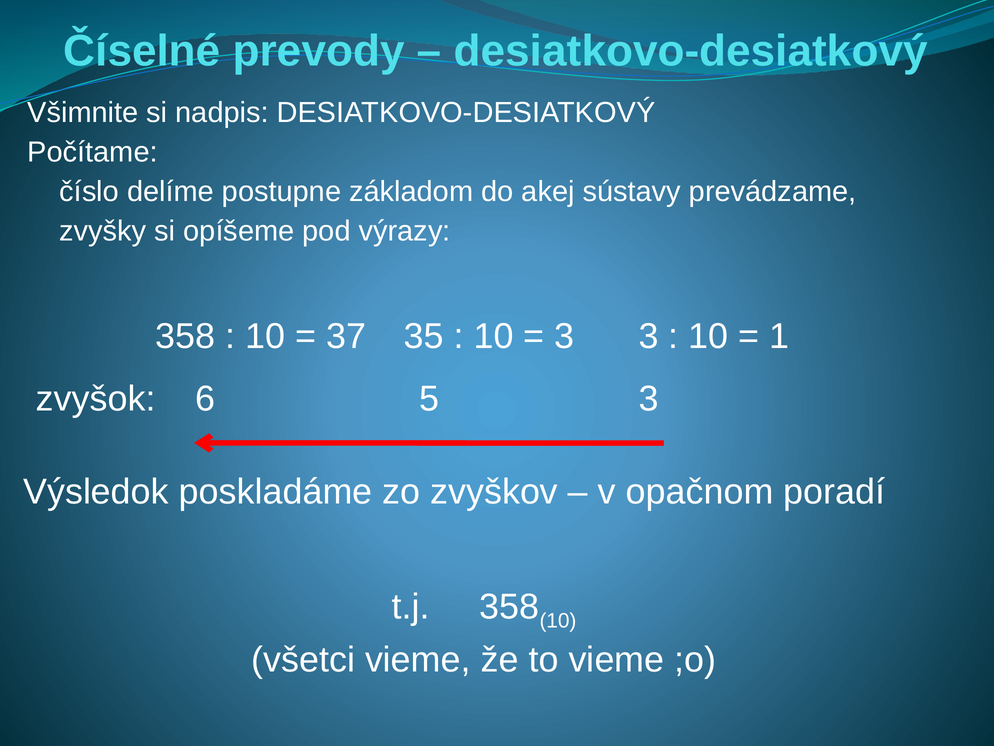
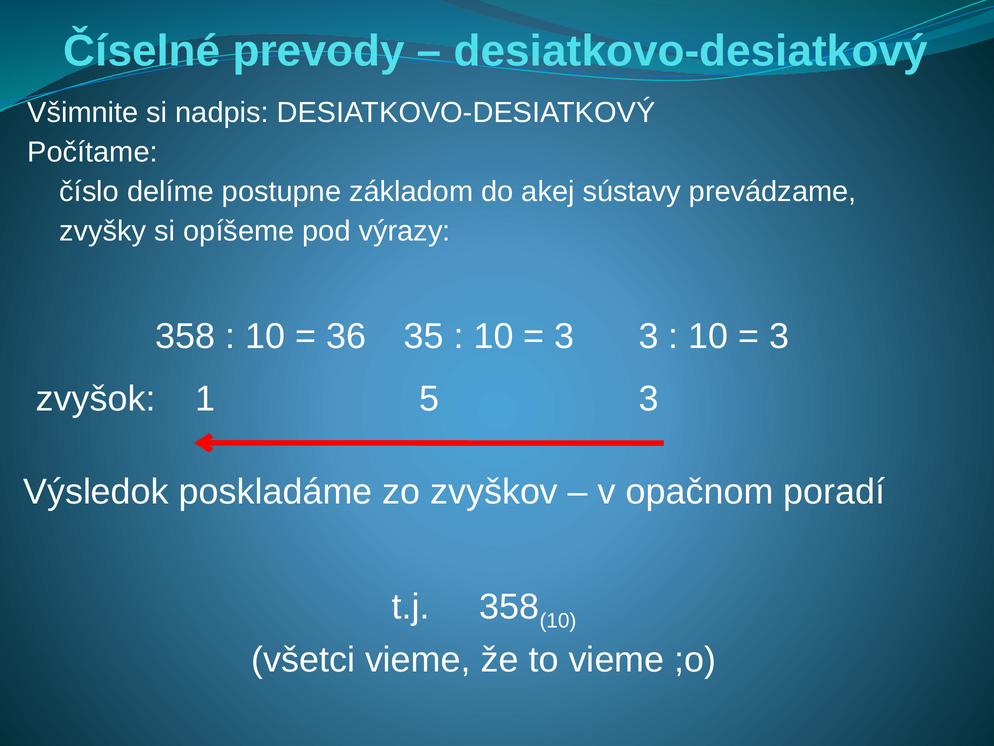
37: 37 -> 36 (346, 336)
1: 1 -> 3 (779, 336)
6: 6 -> 1 (205, 399)
